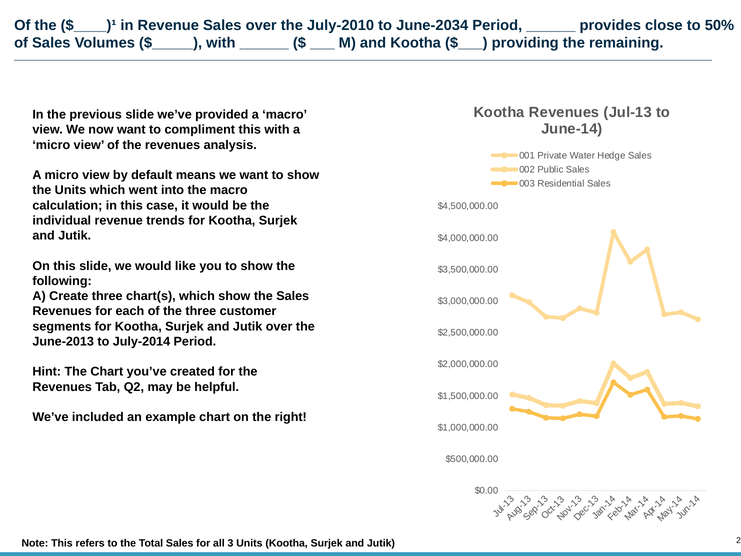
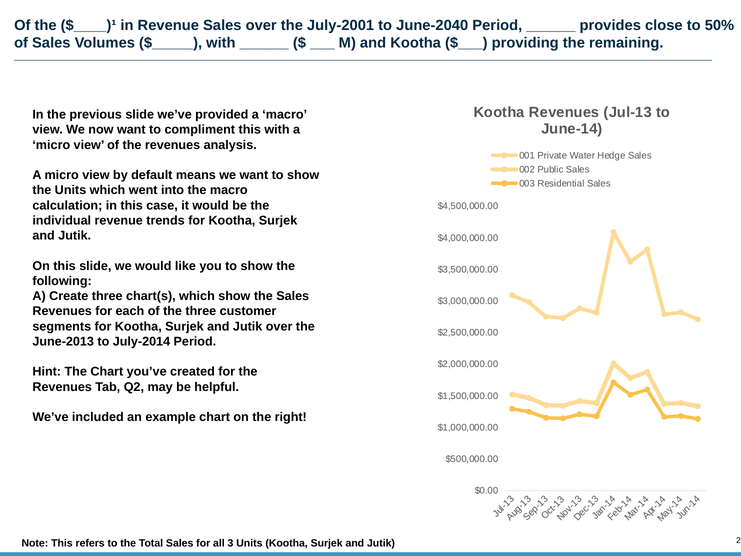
July-2010: July-2010 -> July-2001 (341, 25)
June-2034: June-2034 -> June-2040 (432, 25)
